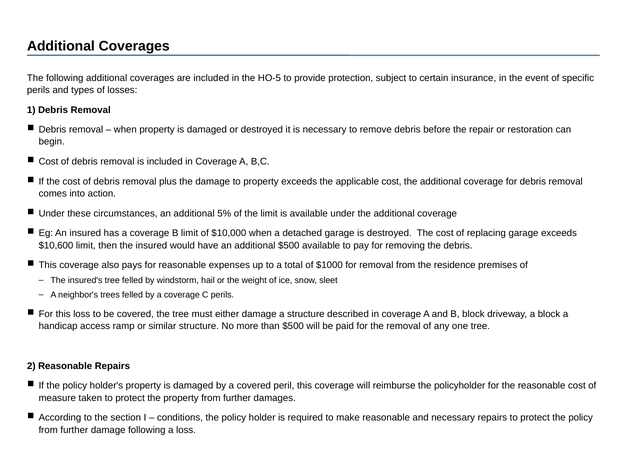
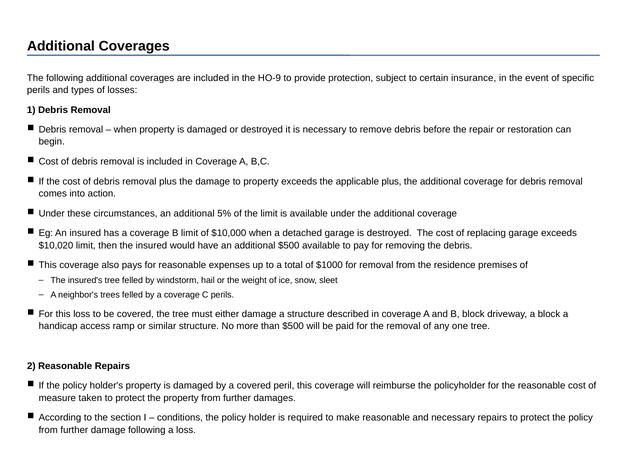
HO-5: HO-5 -> HO-9 (269, 78)
applicable cost: cost -> plus (392, 182)
$10,600: $10,600 -> $10,020 (56, 246)
